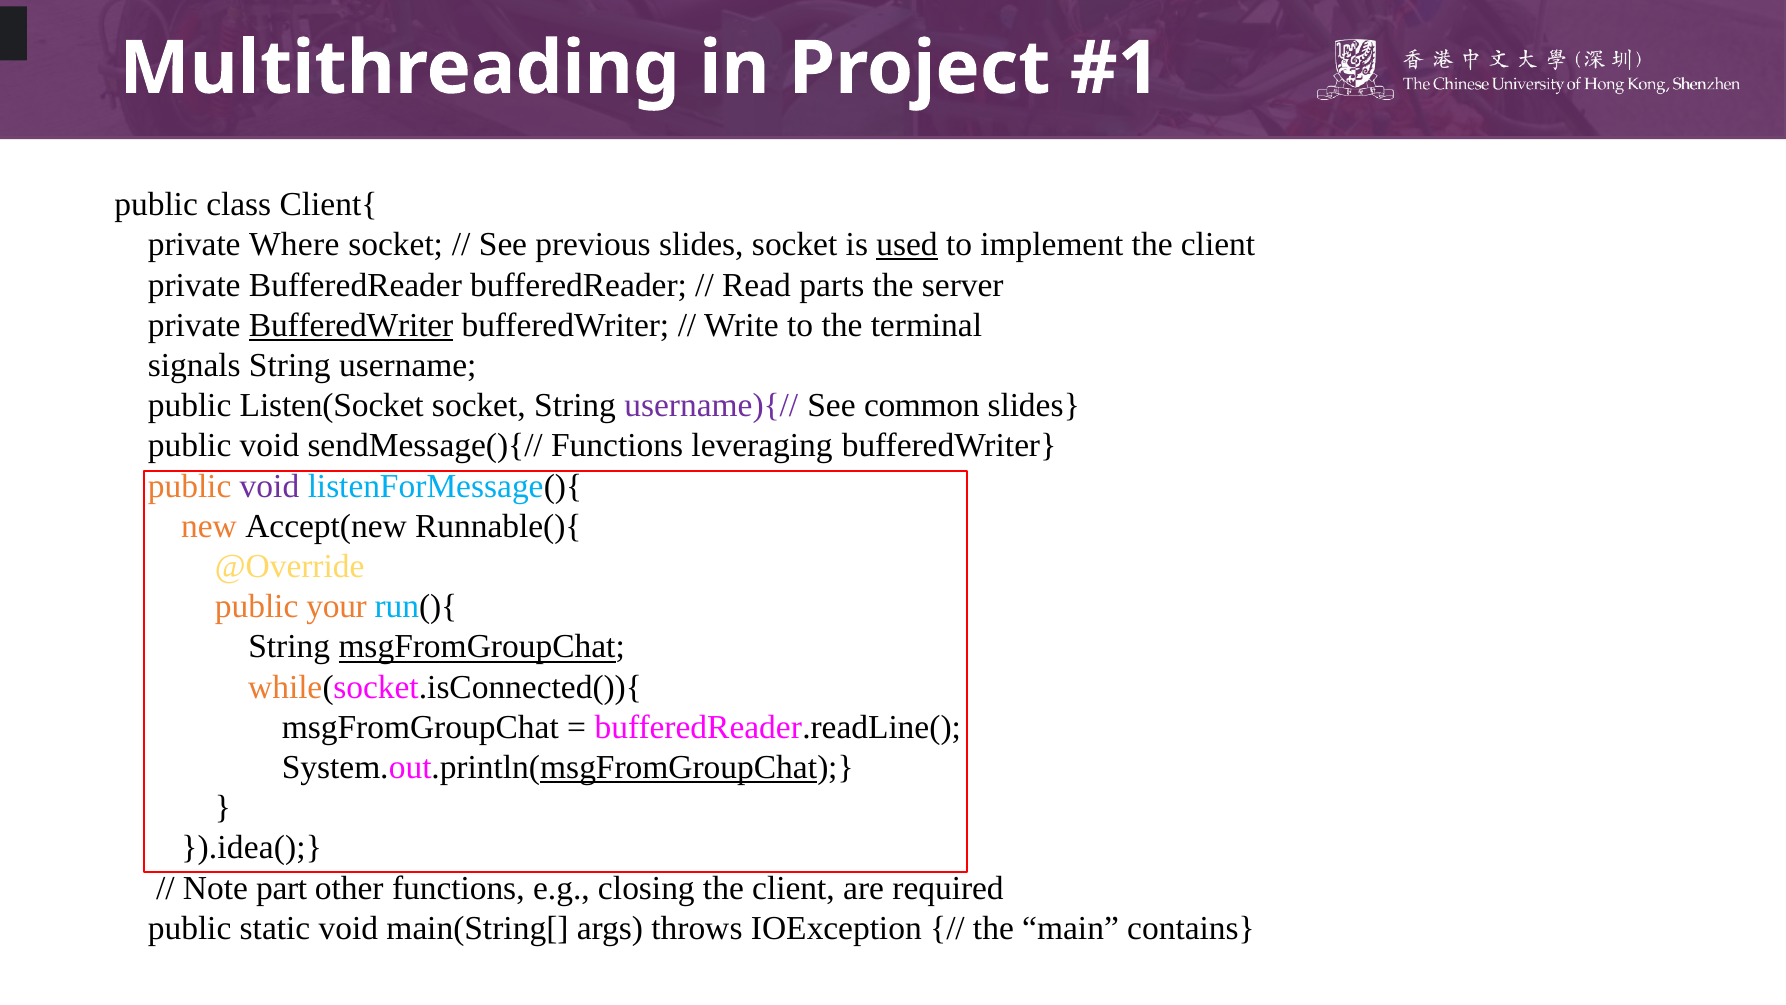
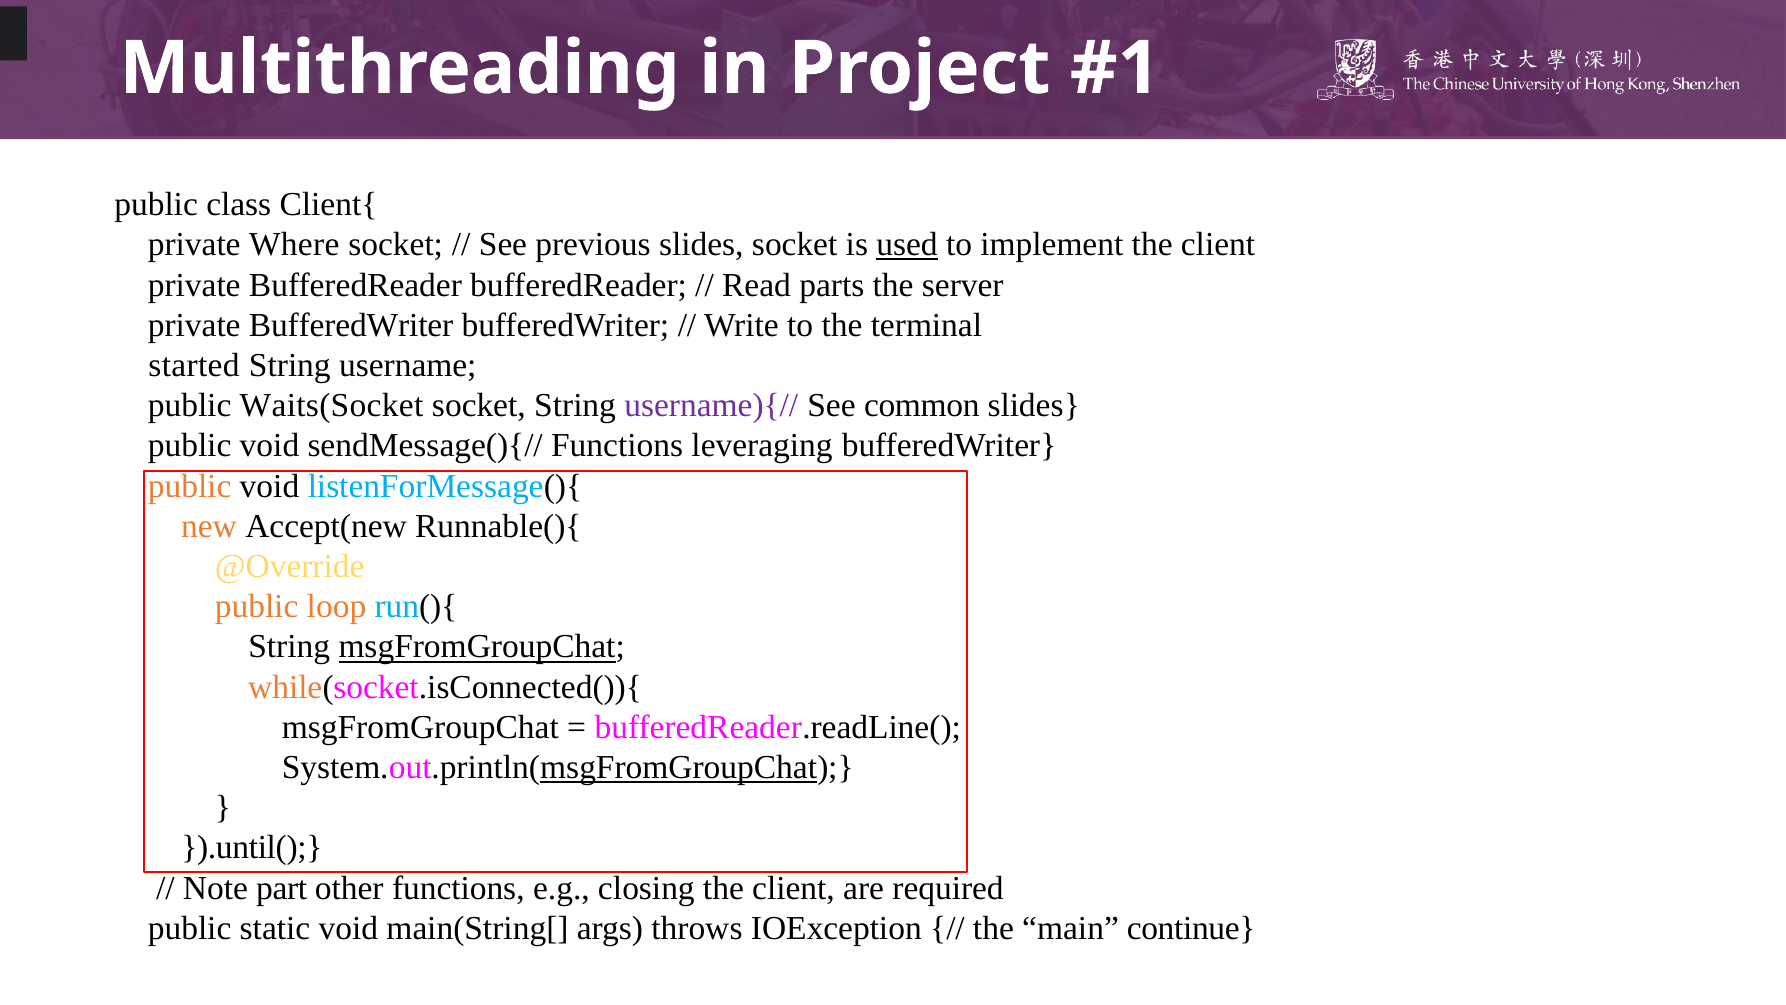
BufferedWriter underline: present -> none (351, 325)
signals: signals -> started (194, 365)
Listen(Socket: Listen(Socket -> Waits(Socket (332, 405)
void colour: purple -> black (270, 486)
your: your -> loop (336, 606)
}).idea(: }).idea( -> }).until( (252, 847)
contains: contains -> continue (1191, 928)
